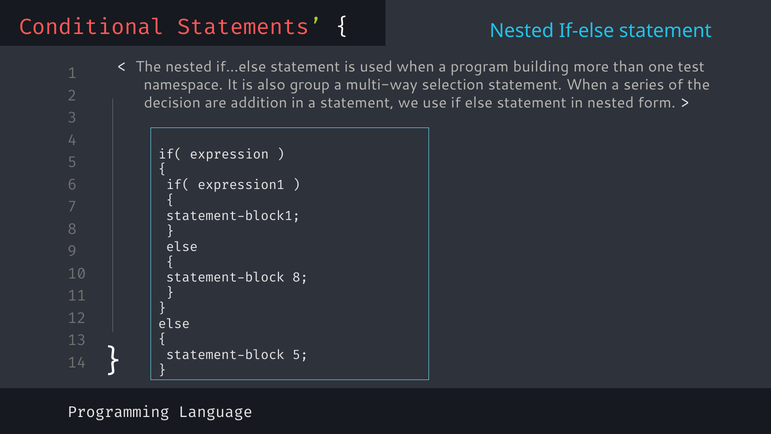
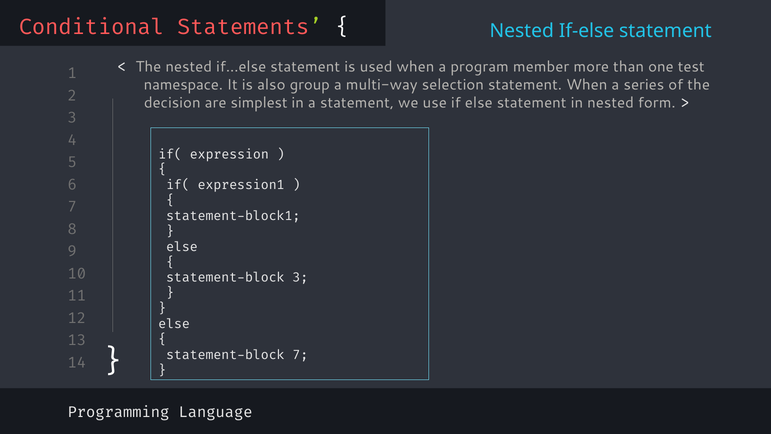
building: building -> member (541, 67)
addition: addition -> simplest (259, 103)
statement-block 8: 8 -> 3 (300, 278)
statement-block 5: 5 -> 7 (300, 355)
